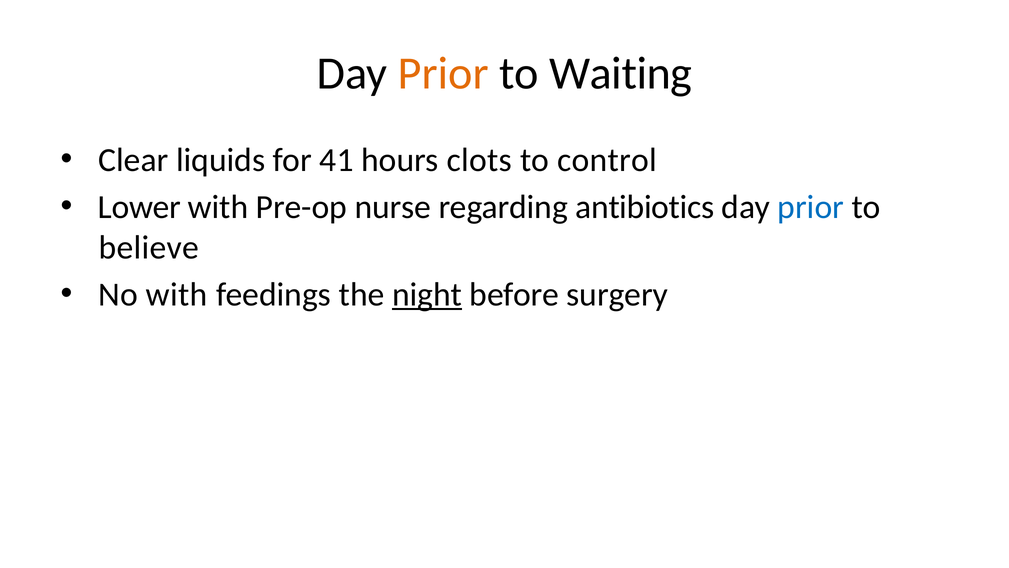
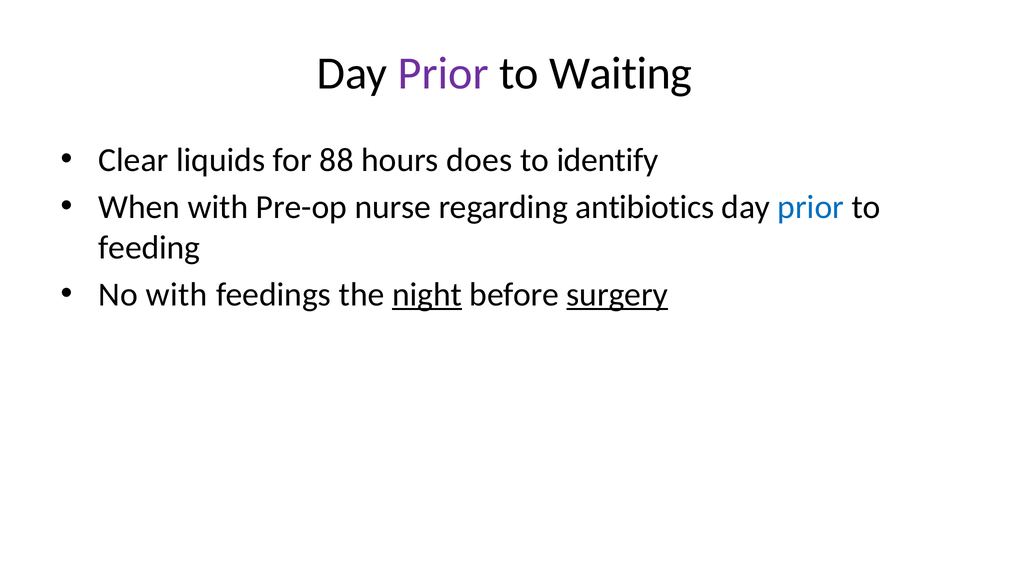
Prior colour: orange -> purple (443, 73)
41: 41 -> 88 (337, 160)
clots: clots -> does (479, 160)
control: control -> identify (607, 160)
Lower: Lower -> When (139, 207)
believe: believe -> feeding (149, 247)
surgery underline: none -> present (617, 295)
